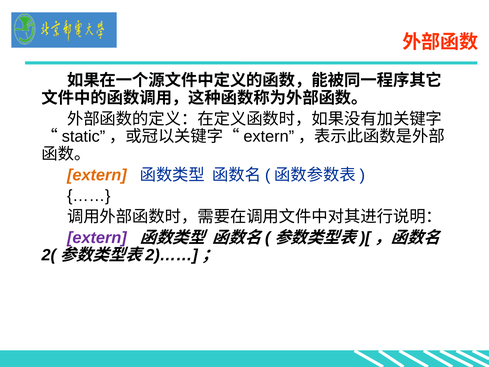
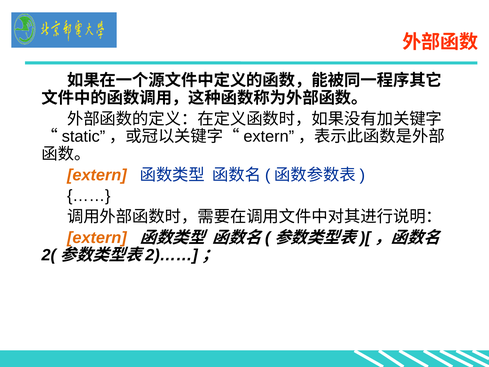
extern colour: purple -> orange (97, 237)
